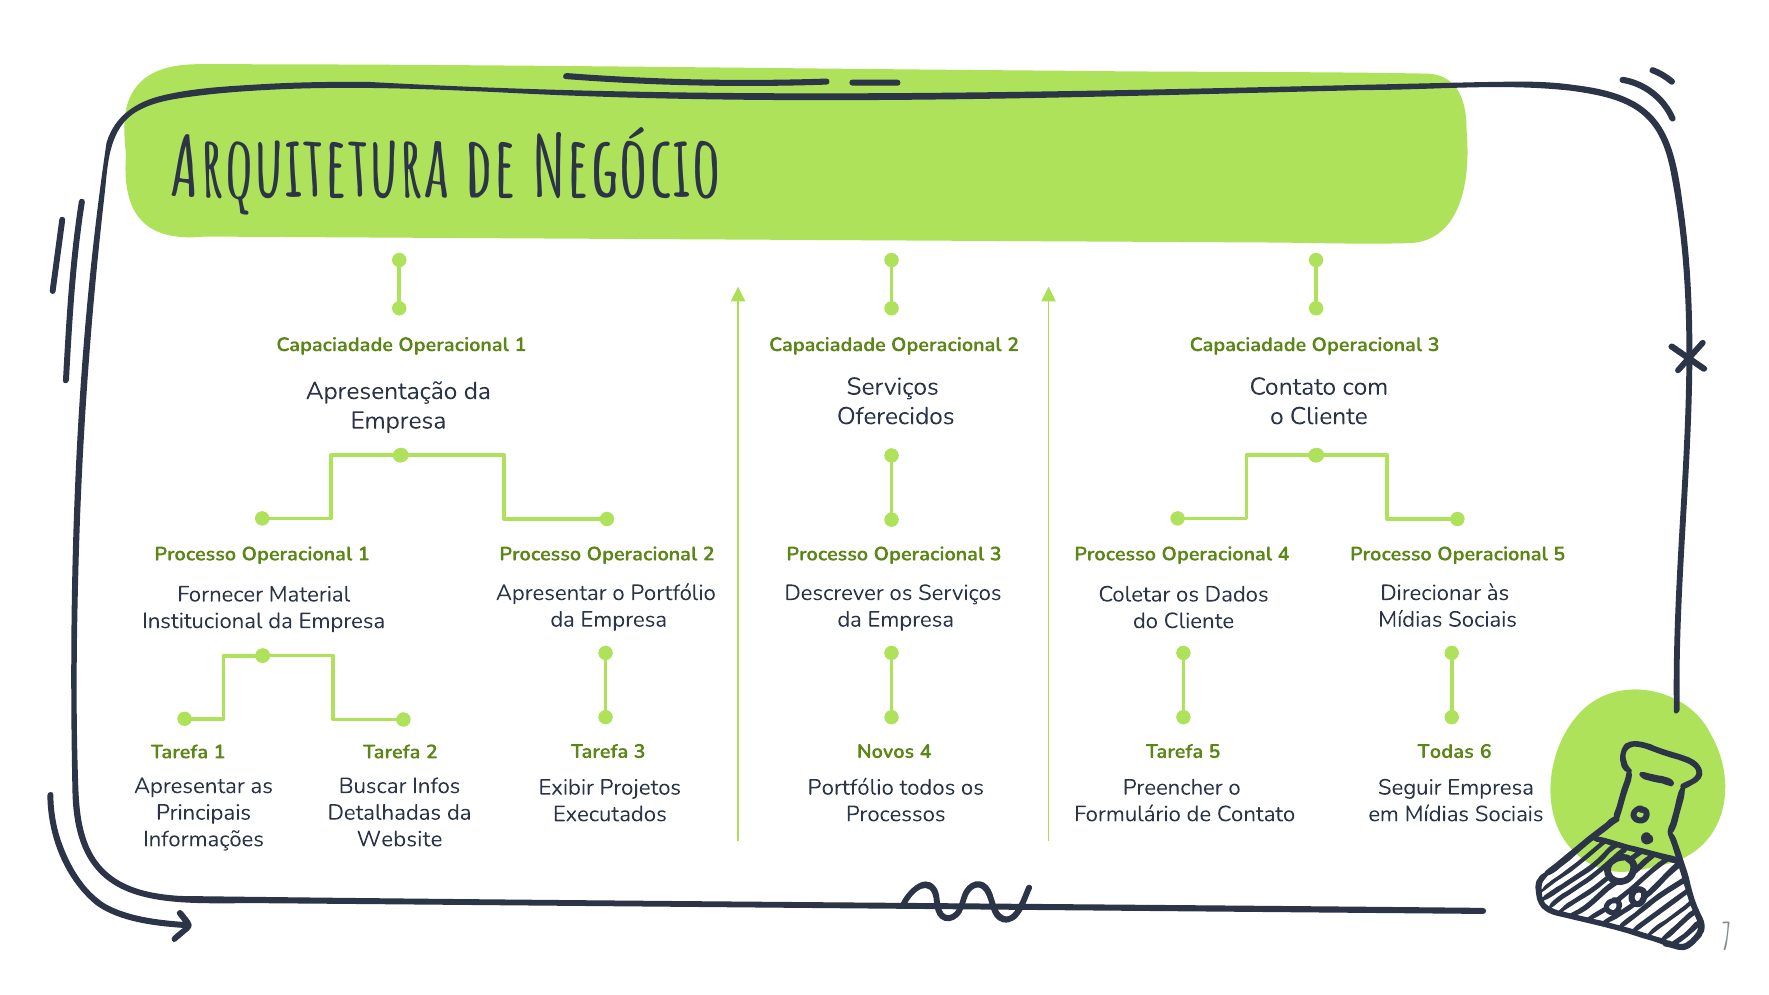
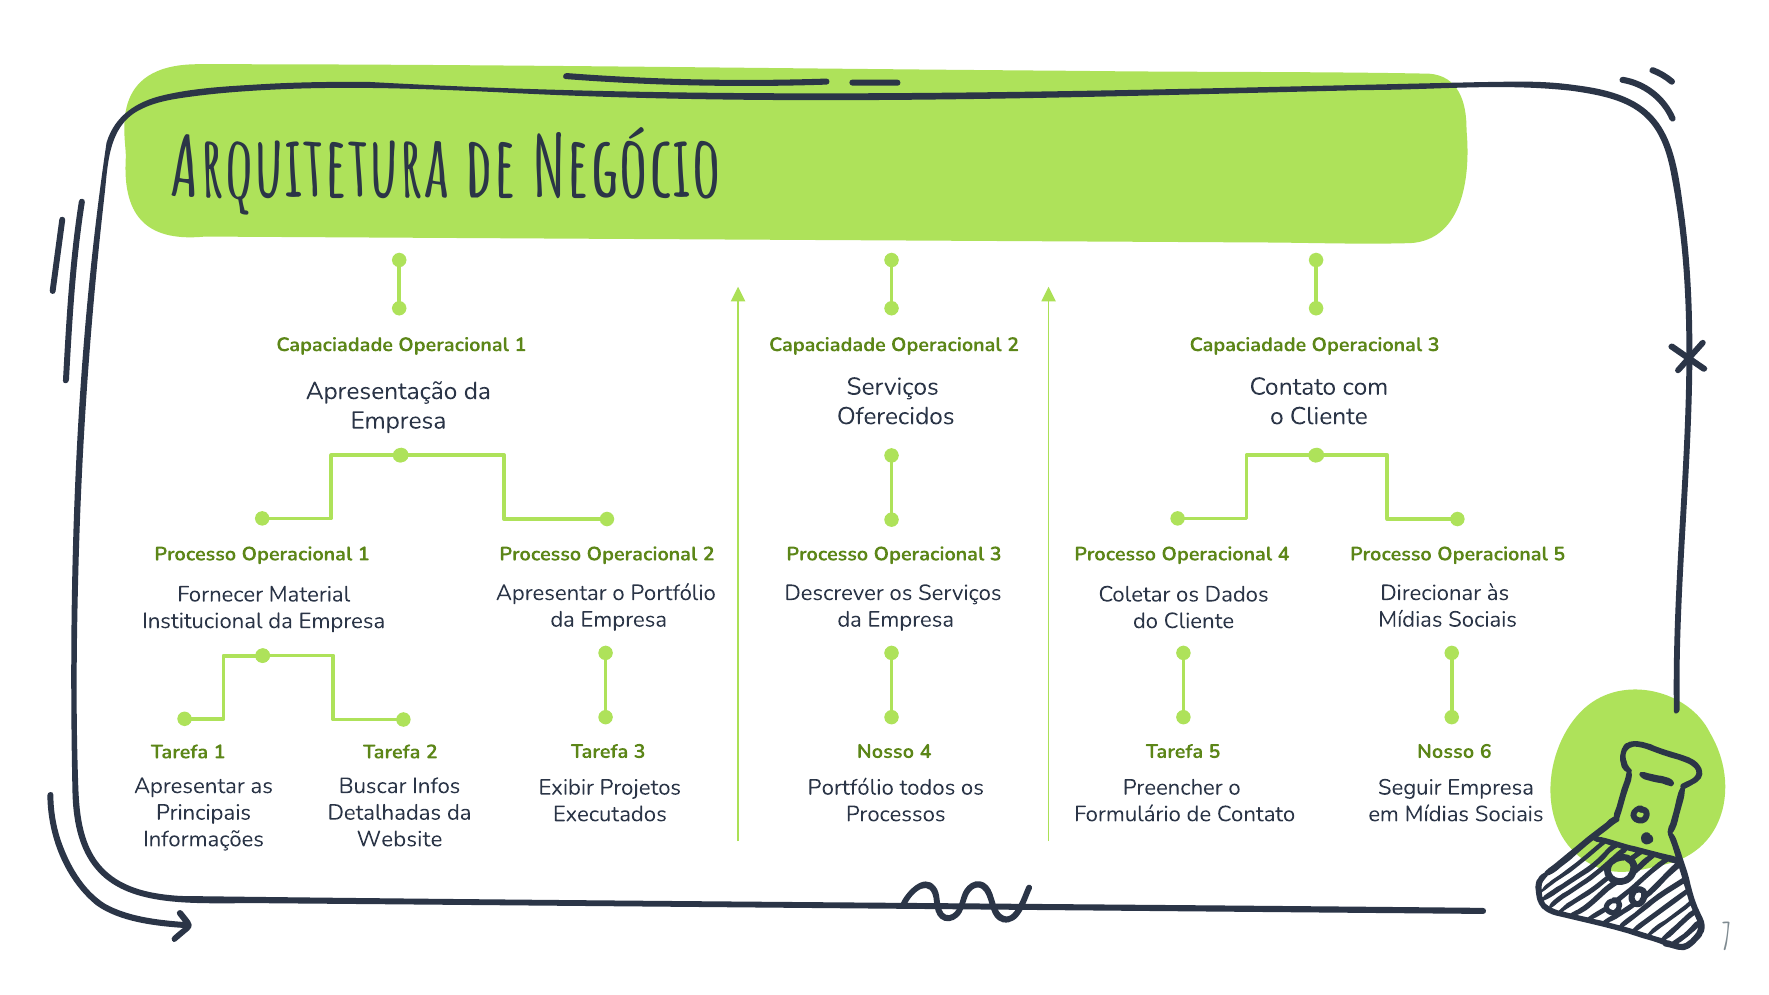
Novos: Novos -> Nosso (885, 752)
Todas: Todas -> Nosso (1446, 752)
